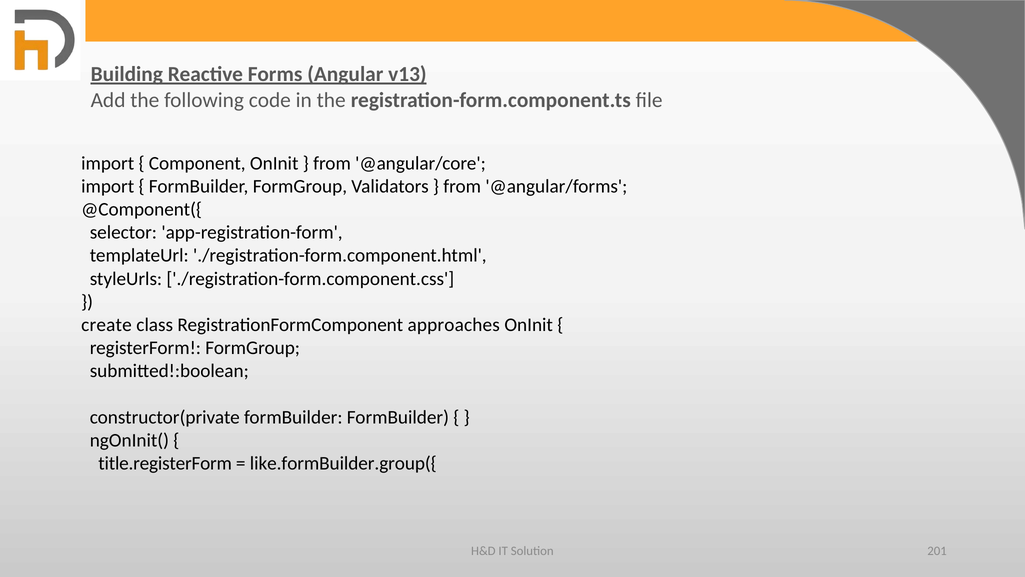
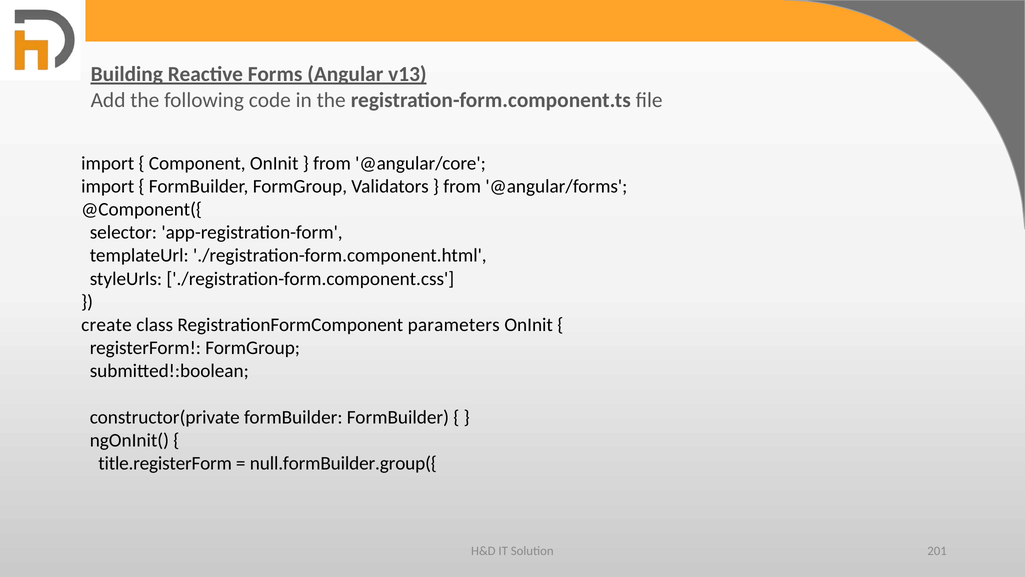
approaches: approaches -> parameters (454, 325)
like.formBuilder.group({: like.formBuilder.group({ -> null.formBuilder.group({ (343, 463)
